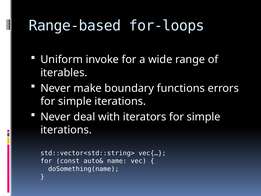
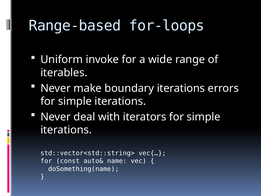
boundary functions: functions -> iterations (181, 88)
